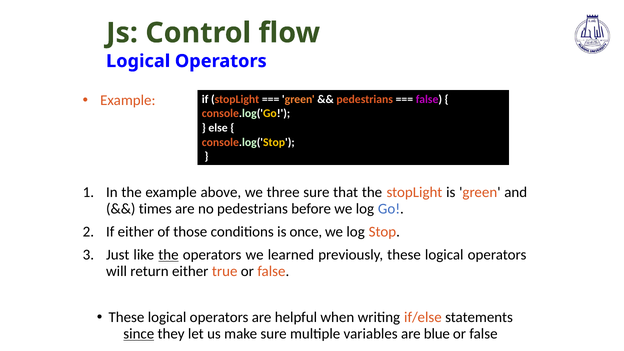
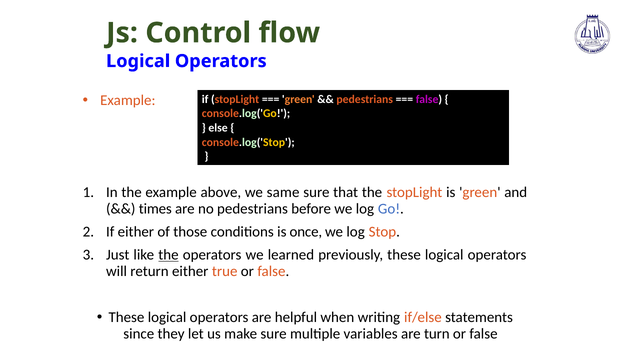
three: three -> same (283, 192)
since underline: present -> none (139, 334)
blue: blue -> turn (437, 334)
